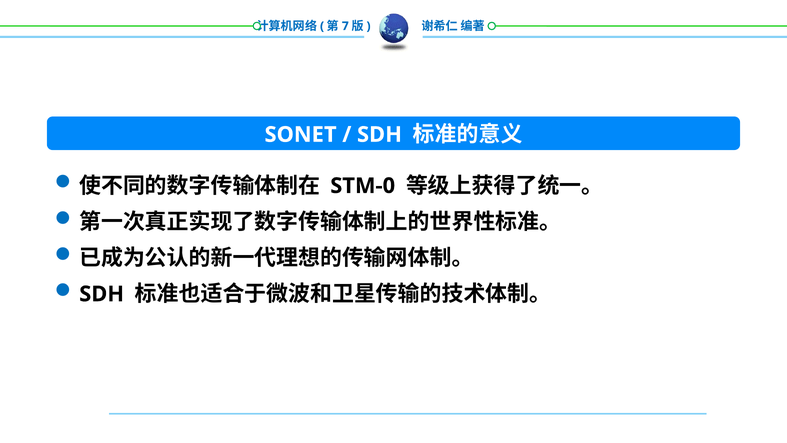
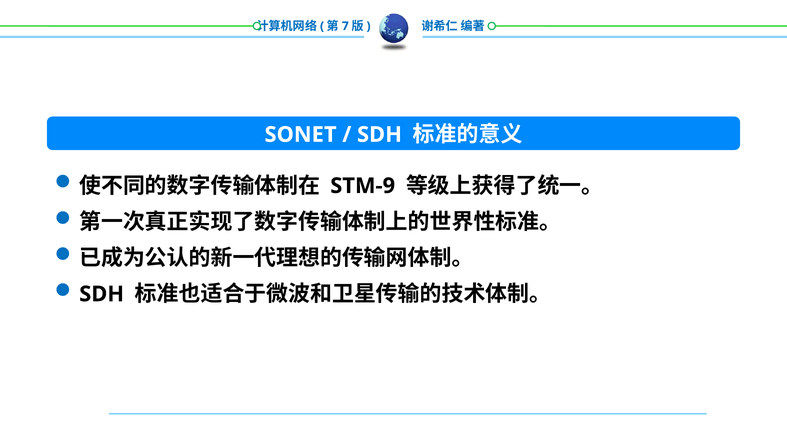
STM-0: STM-0 -> STM-9 (363, 186)
